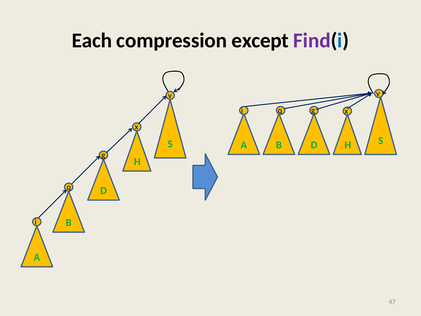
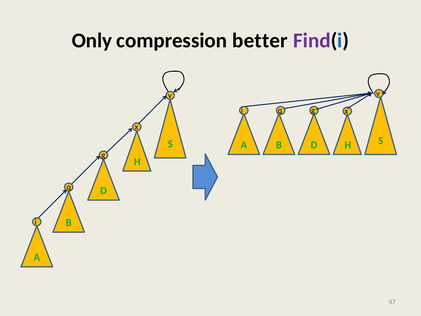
Each: Each -> Only (92, 40)
except: except -> better (260, 40)
